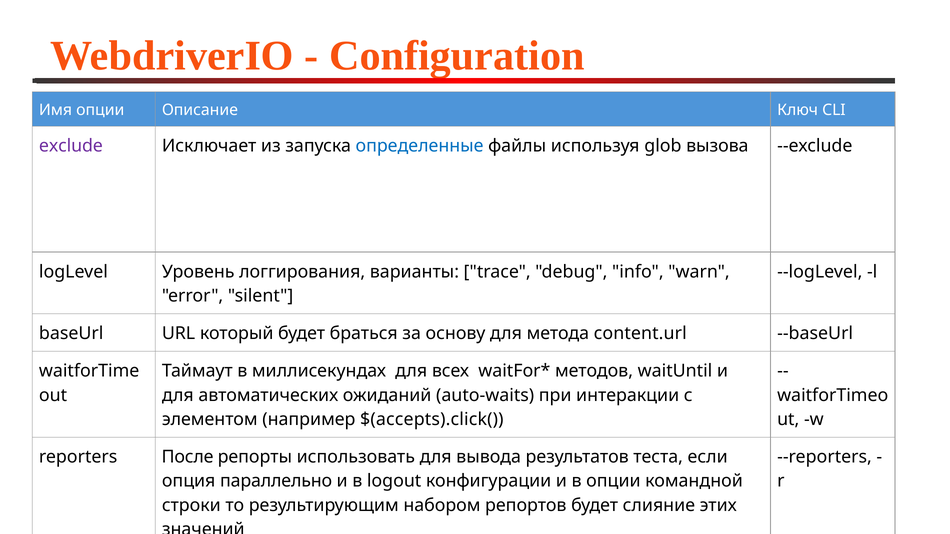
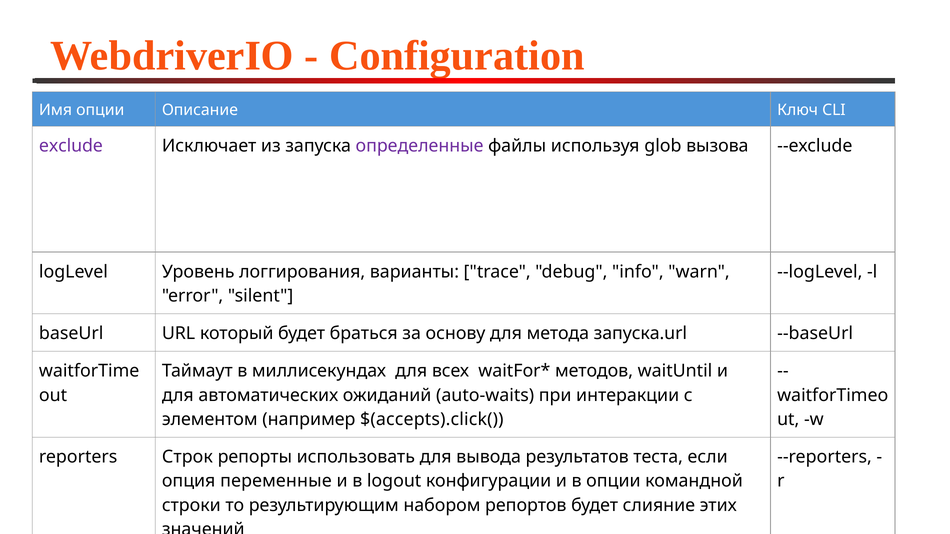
определенные colour: blue -> purple (420, 146)
content.url: content.url -> запуска.url (640, 334)
После: После -> Строк (187, 457)
параллельно: параллельно -> переменные (276, 481)
